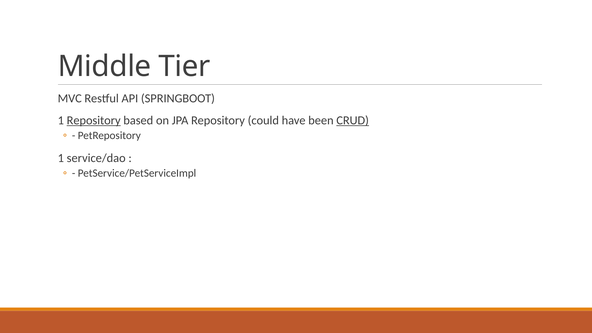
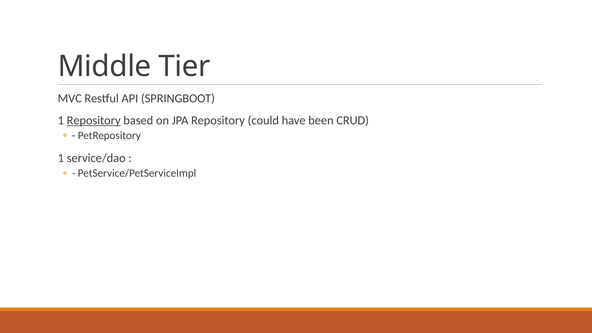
CRUD underline: present -> none (353, 120)
